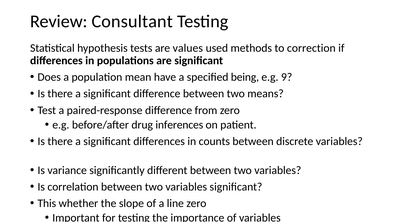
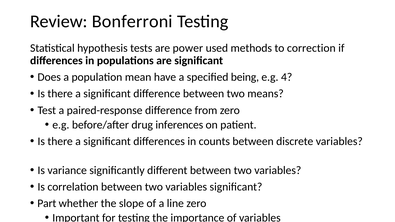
Consultant: Consultant -> Bonferroni (132, 21)
values: values -> power (188, 48)
9: 9 -> 4 (287, 77)
This: This -> Part (47, 204)
